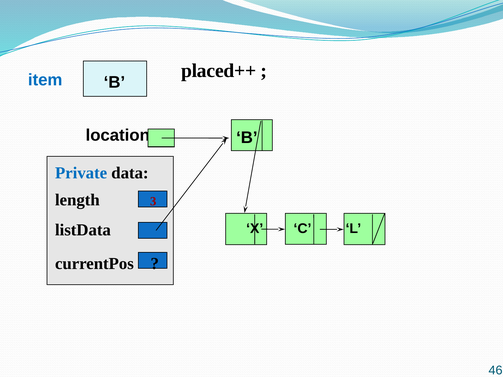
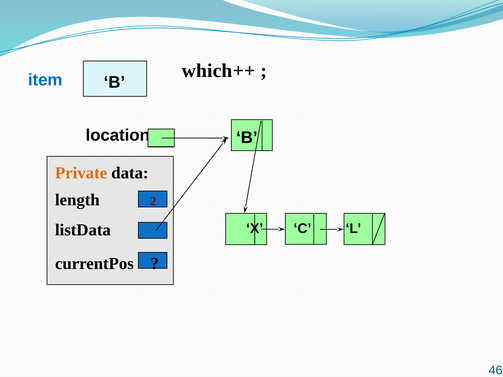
placed++: placed++ -> which++ (218, 71)
Private colour: blue -> orange (81, 173)
3: 3 -> 2 (153, 201)
